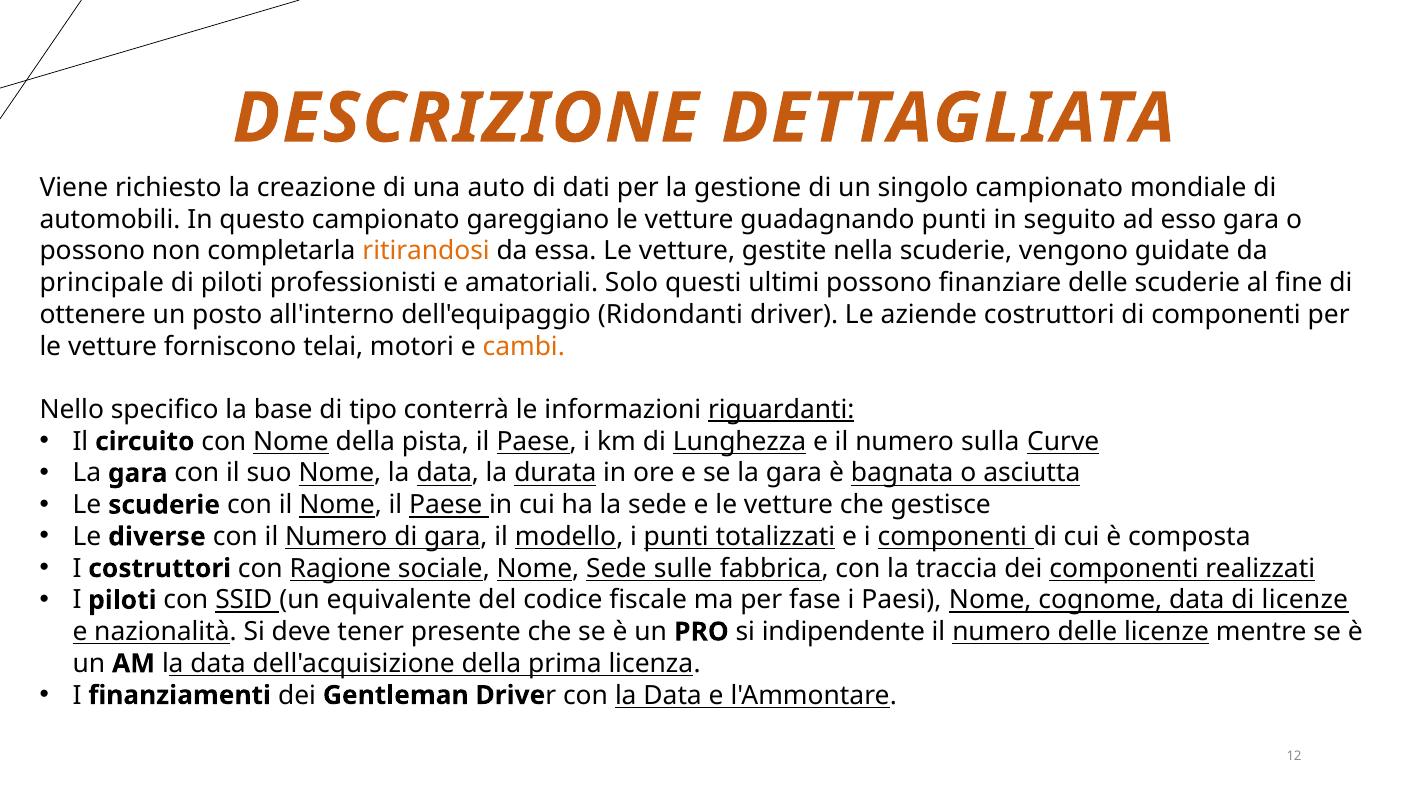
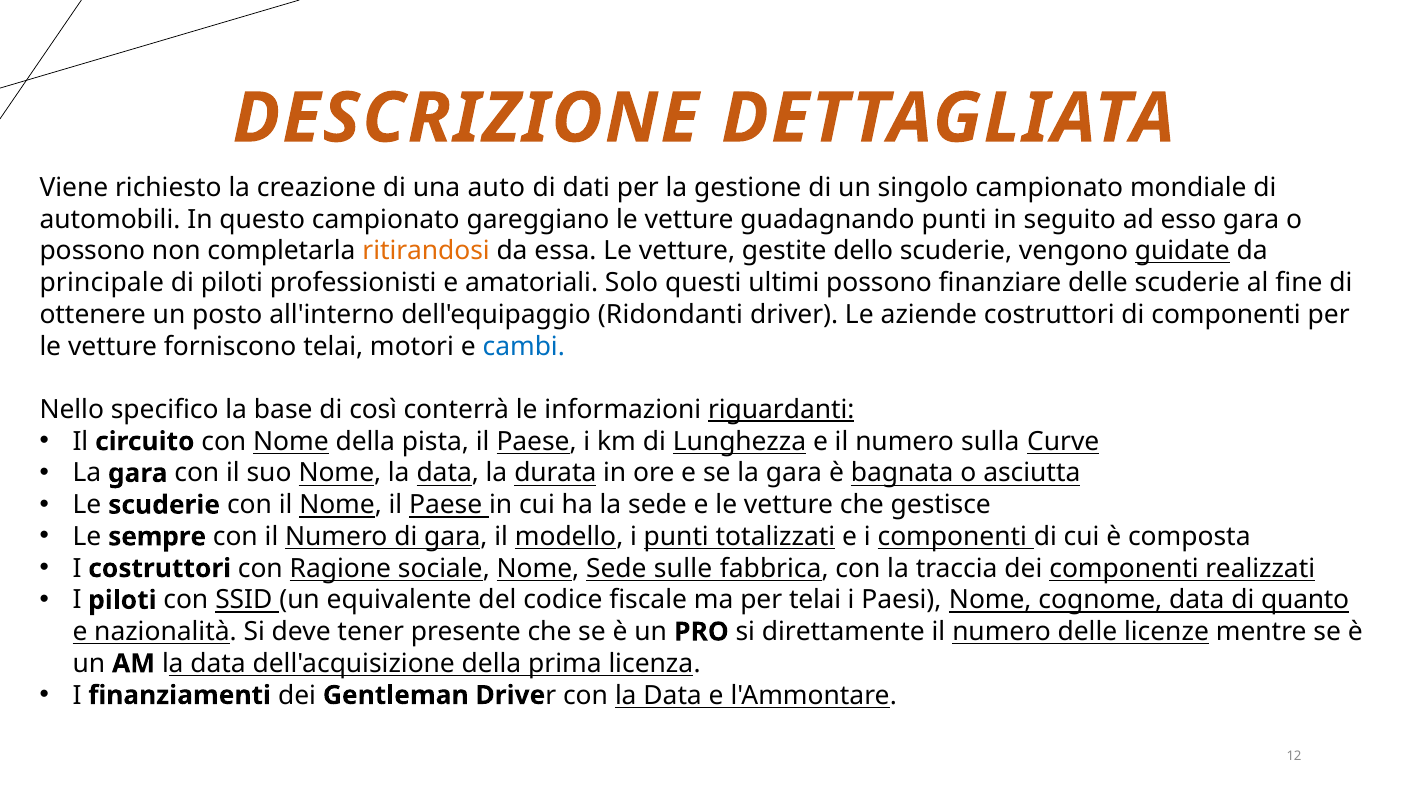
nella: nella -> dello (863, 251)
guidate underline: none -> present (1182, 251)
cambi colour: orange -> blue (524, 346)
tipo: tipo -> così (373, 410)
diverse: diverse -> sempre (157, 536)
per fase: fase -> telai (815, 600)
di licenze: licenze -> quanto (1305, 600)
indipendente: indipendente -> direttamente (843, 631)
